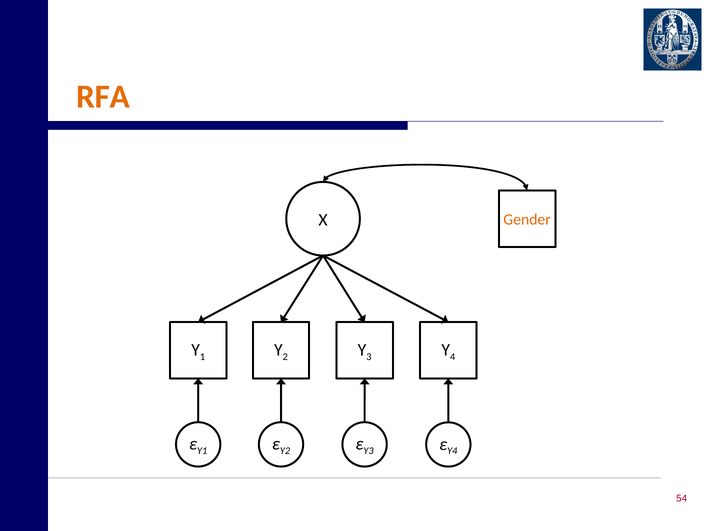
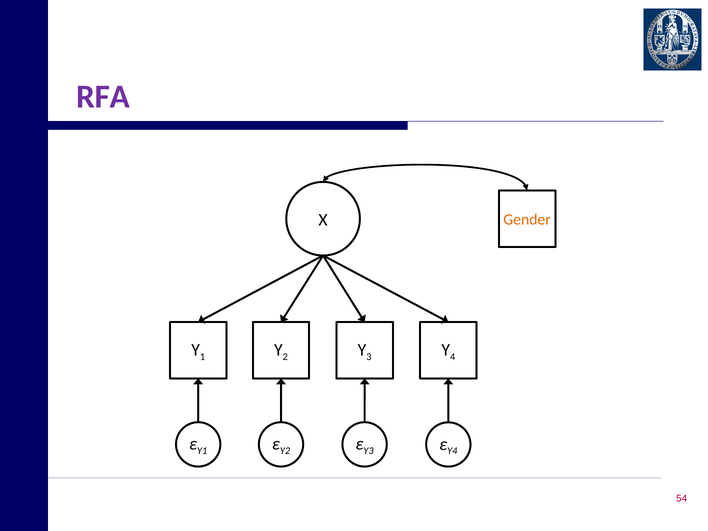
RFA colour: orange -> purple (103, 96)
